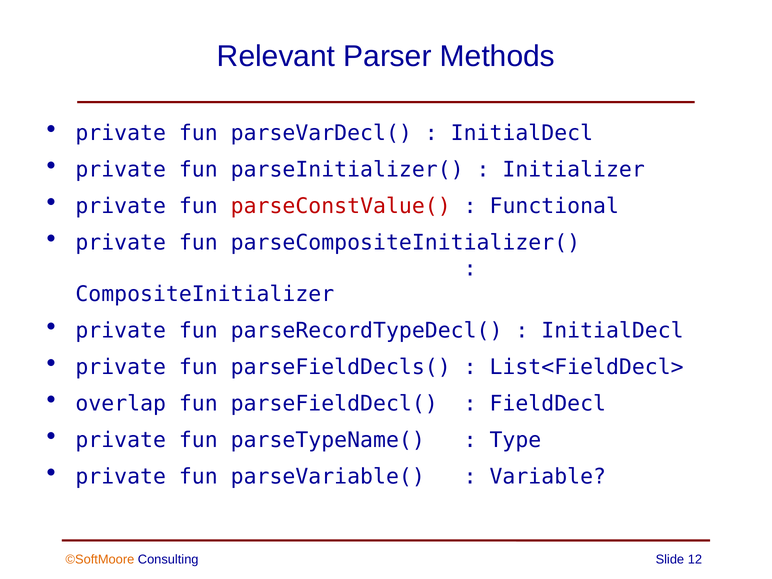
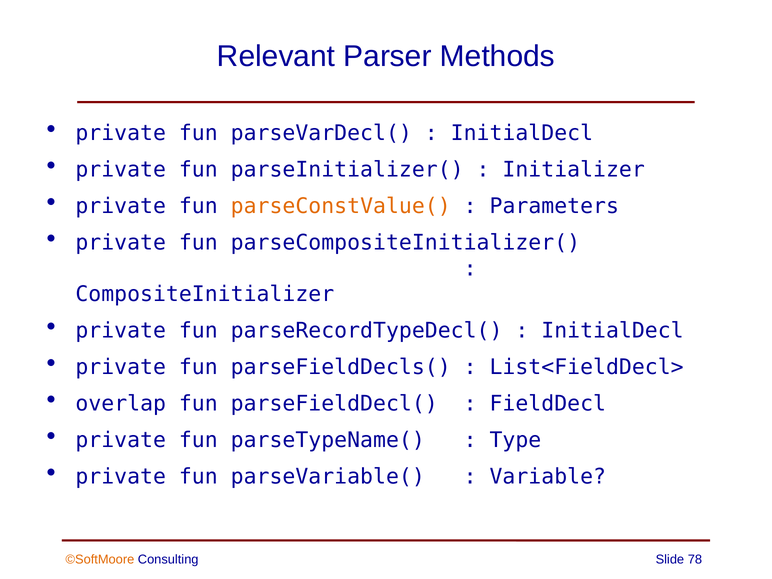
parseConstValue( colour: red -> orange (341, 206)
Functional: Functional -> Parameters (554, 206)
12: 12 -> 78 (695, 559)
